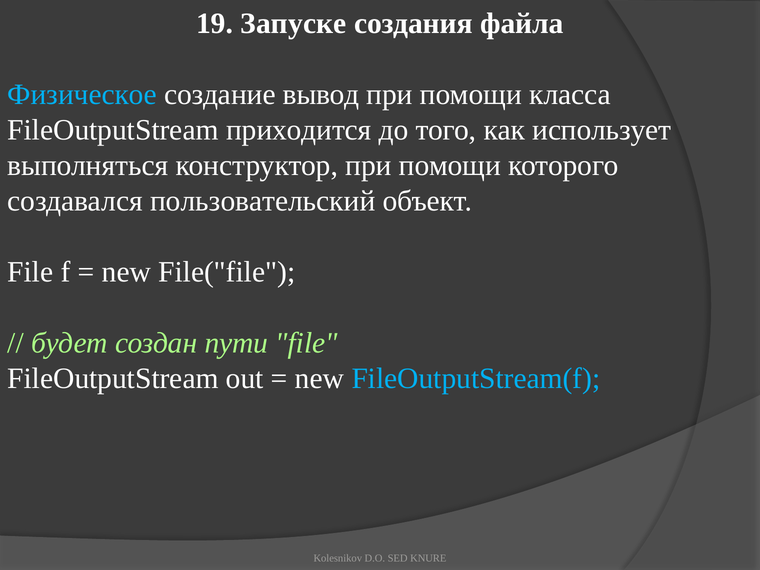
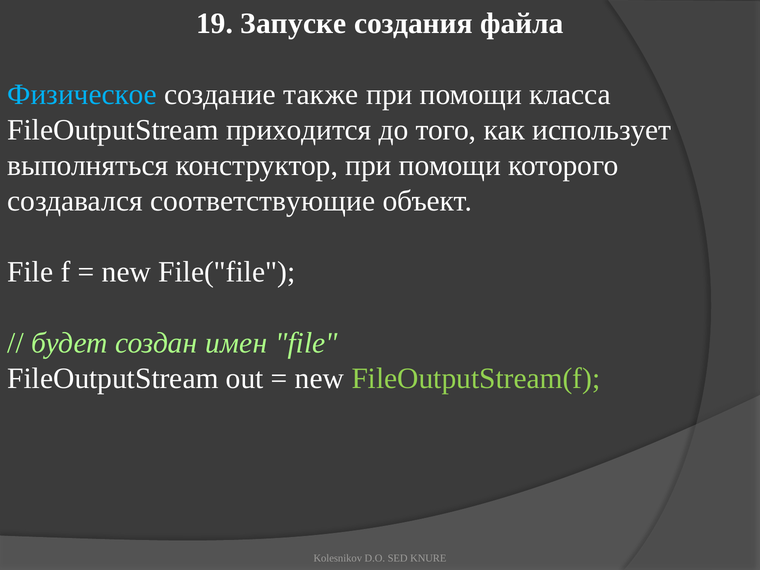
вывод: вывод -> также (321, 94)
пользовательский: пользовательский -> соответствующие (263, 201)
пути: пути -> имен (236, 343)
FileOutputStream(f colour: light blue -> light green (476, 378)
